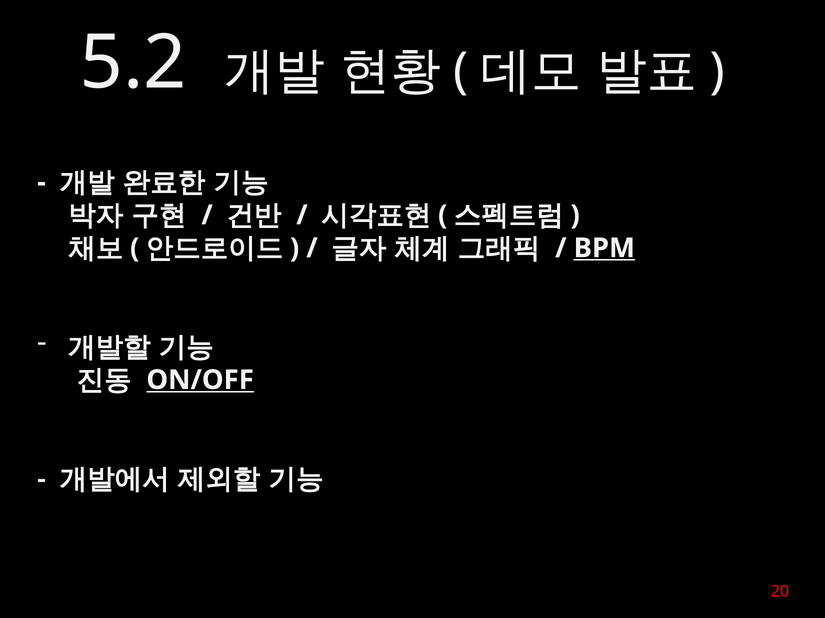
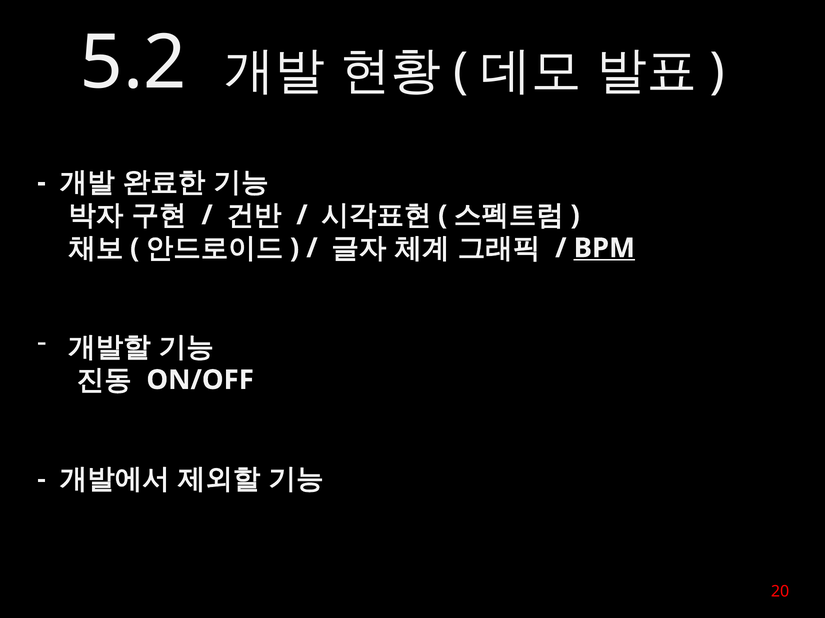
ON/OFF underline: present -> none (200, 380)
